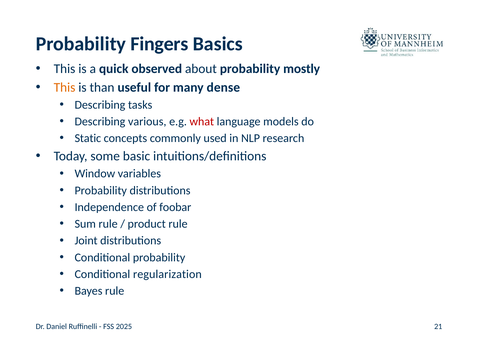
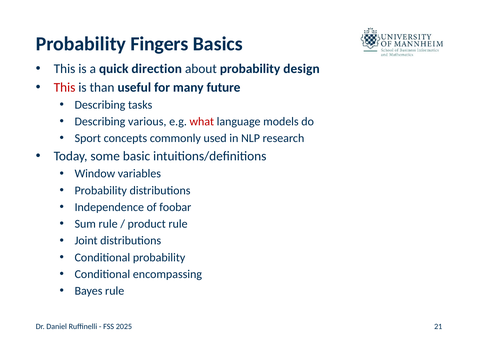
observed: observed -> direction (157, 69)
mostly: mostly -> design (301, 69)
This colour: orange -> red (65, 87)
dense: dense -> future (224, 87)
Static: Static -> Sport (88, 138)
regularization: regularization -> encompassing (167, 274)
